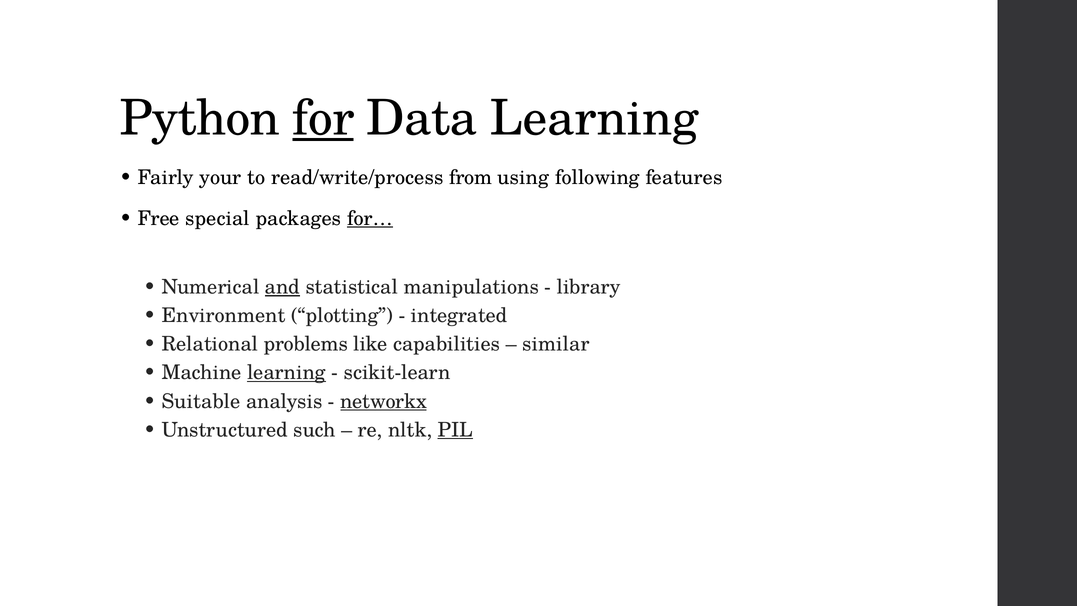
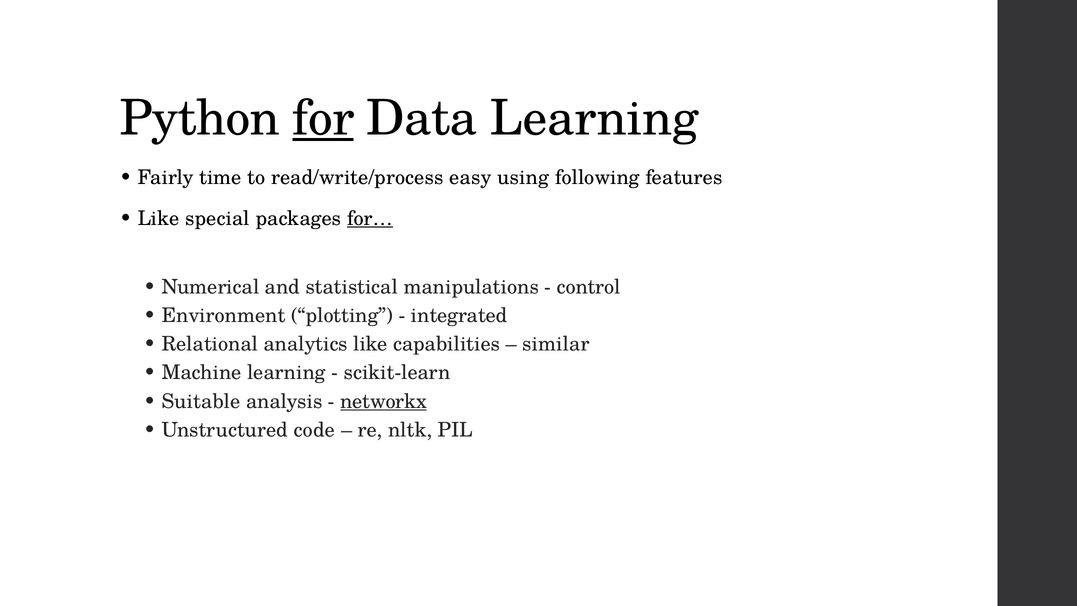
your: your -> time (220, 177)
from: from -> easy (470, 177)
Free: Free -> Like (158, 218)
and underline: present -> none (283, 287)
library: library -> control (589, 287)
problems: problems -> analytics (306, 344)
learning underline: present -> none (286, 373)
such: such -> code (314, 430)
PIL underline: present -> none (455, 430)
